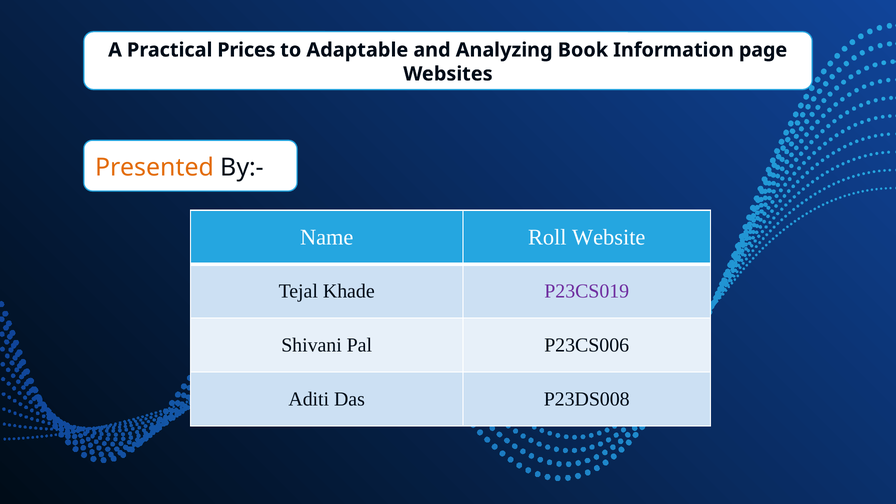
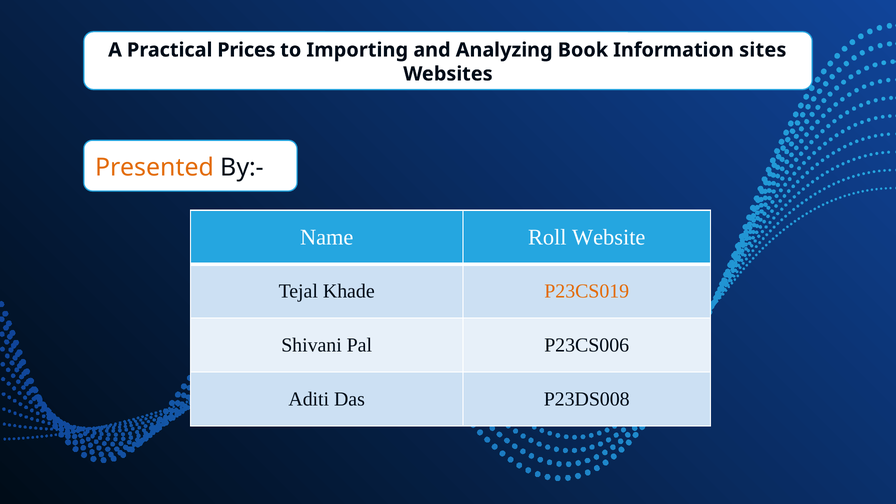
Adaptable: Adaptable -> Importing (357, 50)
page: page -> sites (763, 50)
P23CS019 colour: purple -> orange (587, 291)
